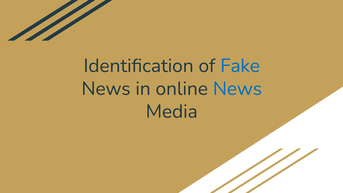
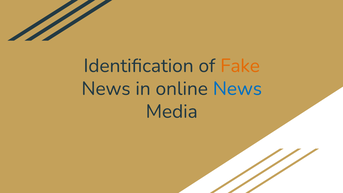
Fake colour: blue -> orange (240, 66)
